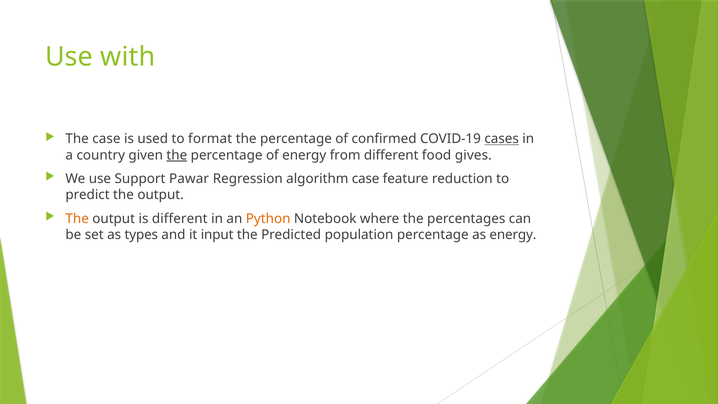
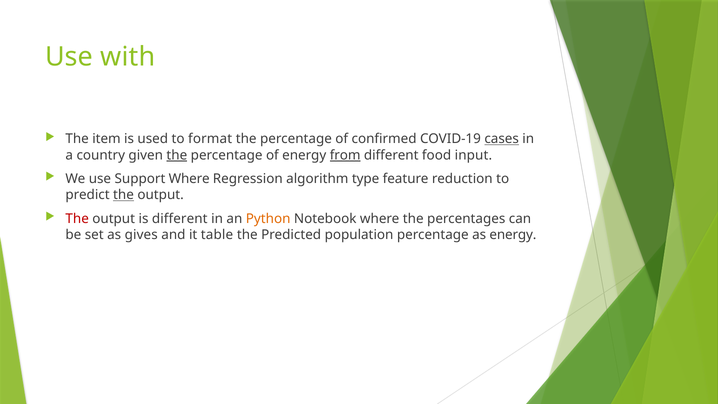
The case: case -> item (106, 139)
from underline: none -> present (345, 155)
gives: gives -> input (473, 155)
Support Pawar: Pawar -> Where (189, 179)
algorithm case: case -> type (366, 179)
the underline: none -> present (124, 195)
The colour: orange -> red (77, 219)
types: types -> gives (141, 235)
input: input -> table (217, 235)
